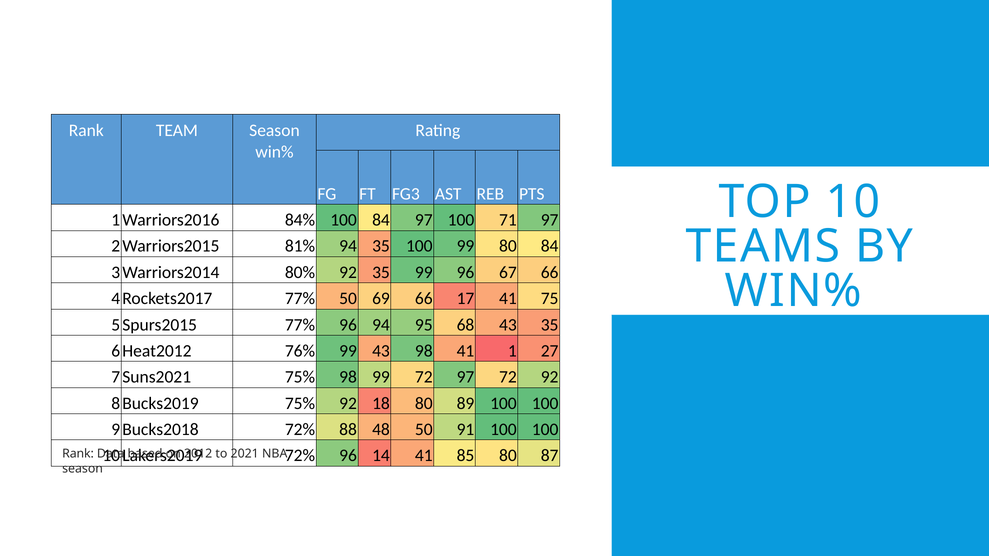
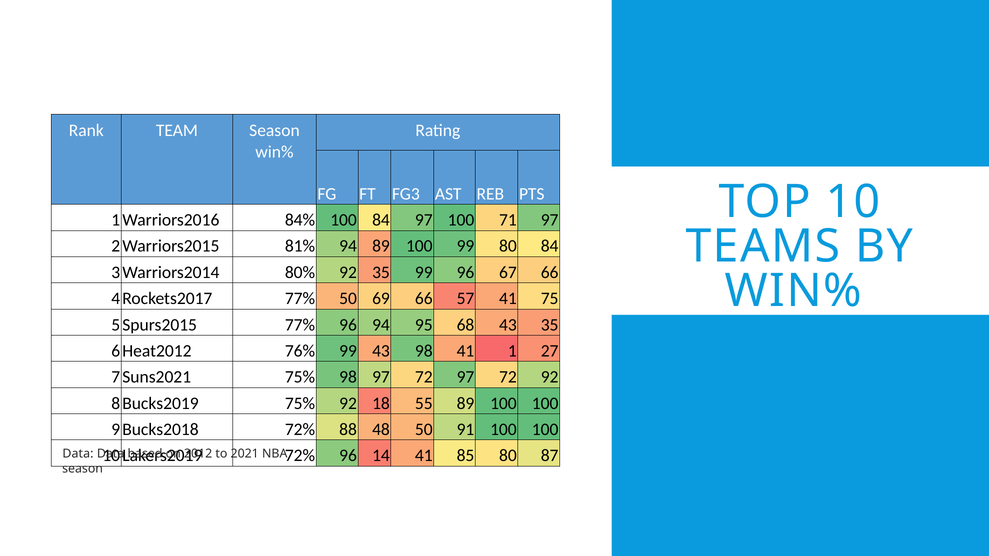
94 35: 35 -> 89 (381, 246)
17: 17 -> 57 (465, 299)
98 99: 99 -> 97 (381, 377)
18 80: 80 -> 55 (424, 404)
Rank: Rank -> Data (78, 454)
